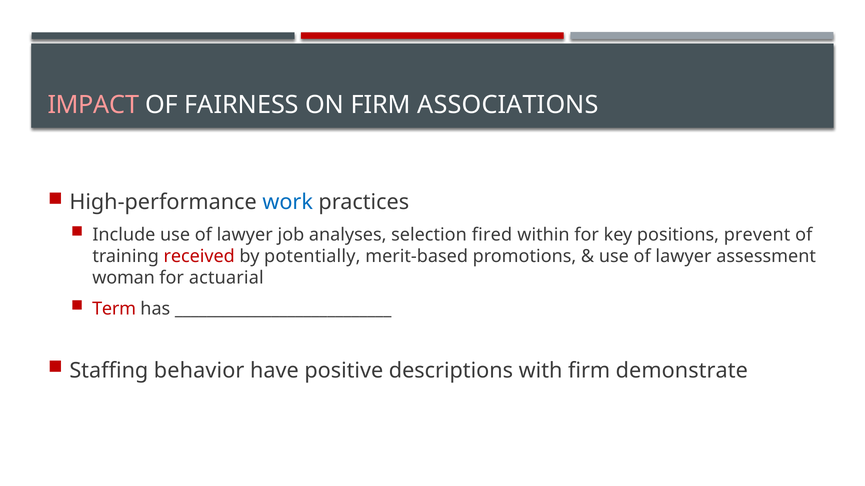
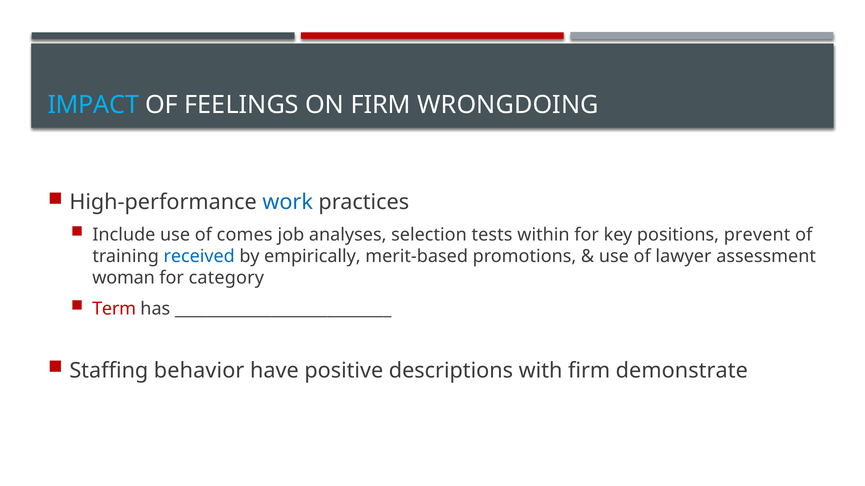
IMPACT colour: pink -> light blue (93, 105)
FAIRNESS: FAIRNESS -> FEELINGS (242, 105)
ASSOCIATIONS: ASSOCIATIONS -> WRONGDOING (508, 105)
Include use of lawyer: lawyer -> comes (245, 235)
fired: fired -> tests (492, 235)
received colour: red -> blue (199, 257)
potentially: potentially -> empirically (312, 257)
actuarial: actuarial -> category (226, 278)
